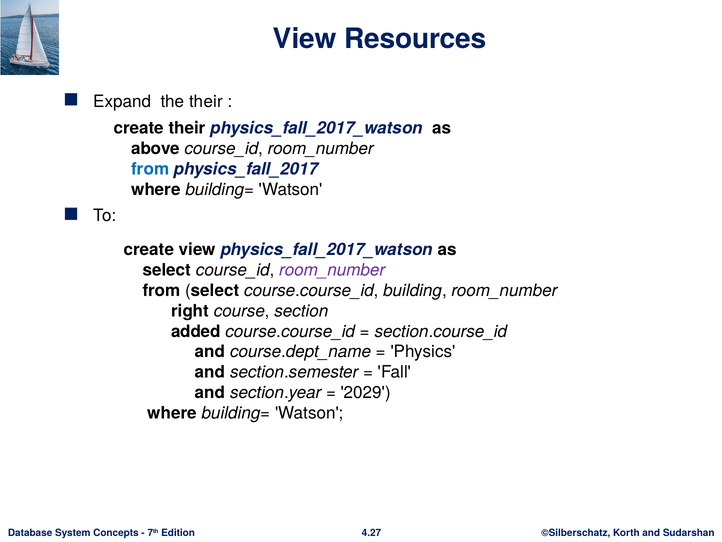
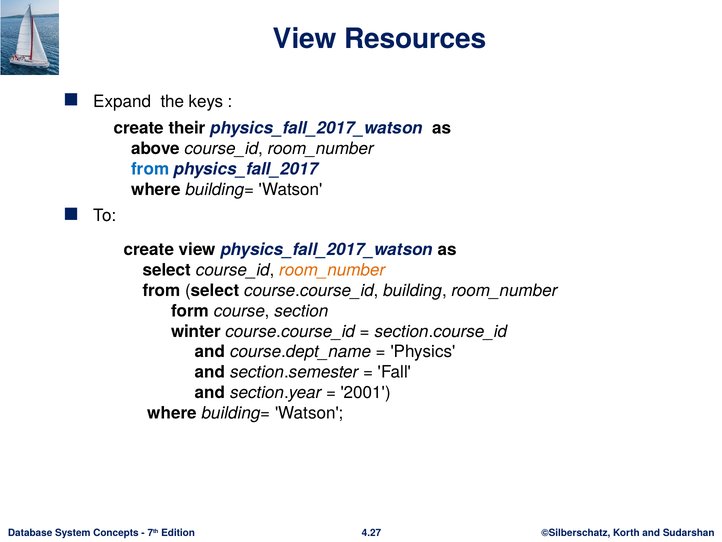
the their: their -> keys (206, 101)
room_number colour: purple -> orange (332, 270)
right: right -> form (190, 311)
added: added -> winter (196, 331)
2029: 2029 -> 2001 (366, 392)
